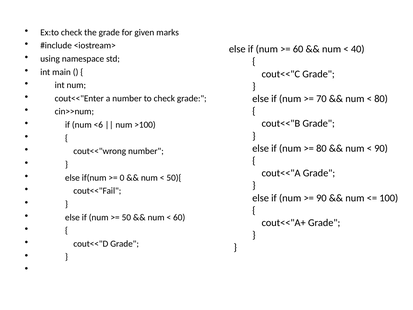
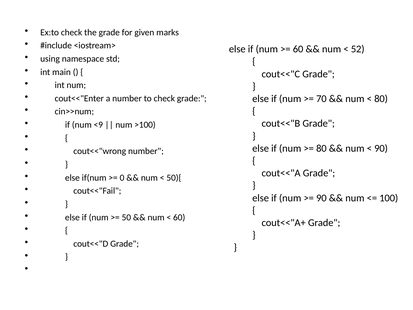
40: 40 -> 52 (358, 49)
<6: <6 -> <9 (98, 125)
